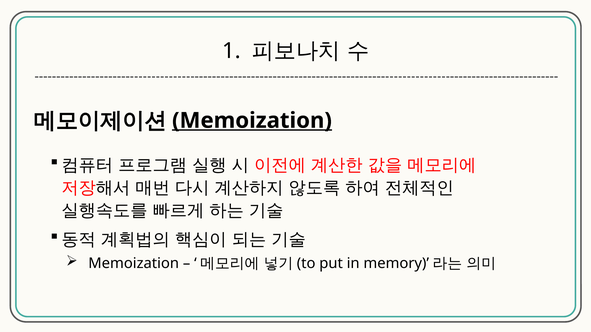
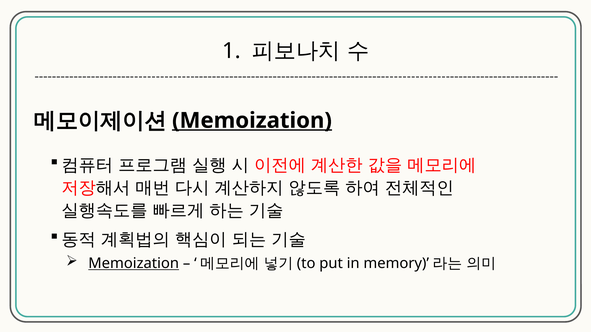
Memoization underline: none -> present (134, 264)
